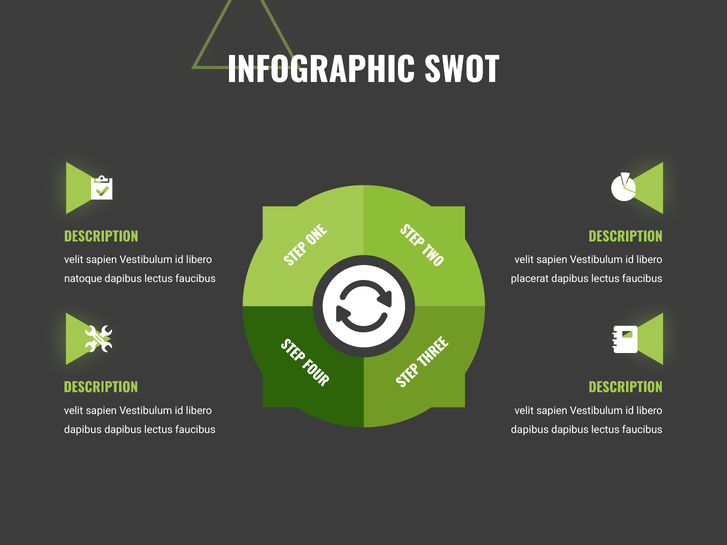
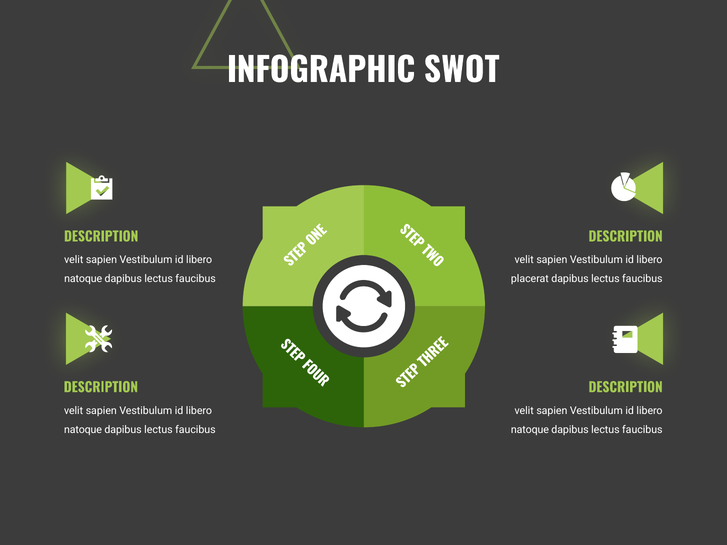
dapibus: dapibus -> natoque (83, 430)
dapibus: dapibus -> natoque (530, 430)
